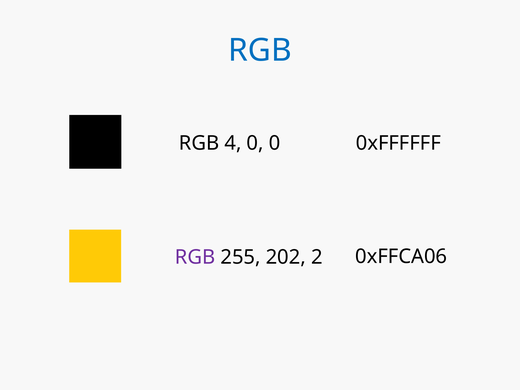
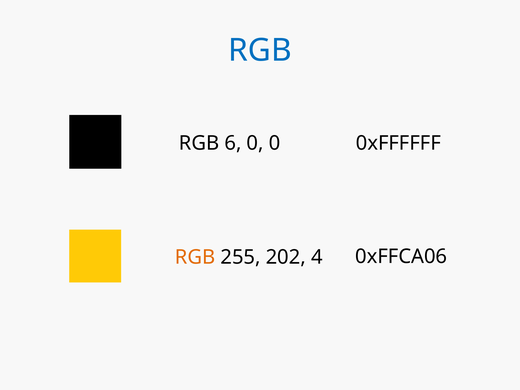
4: 4 -> 6 (233, 143)
RGB colour: purple -> orange (195, 257)
2: 2 -> 4 (317, 257)
